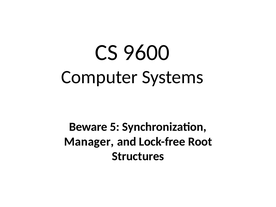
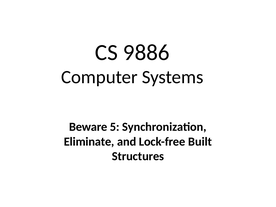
9600: 9600 -> 9886 (146, 52)
Manager: Manager -> Eliminate (89, 142)
Root: Root -> Built (200, 142)
